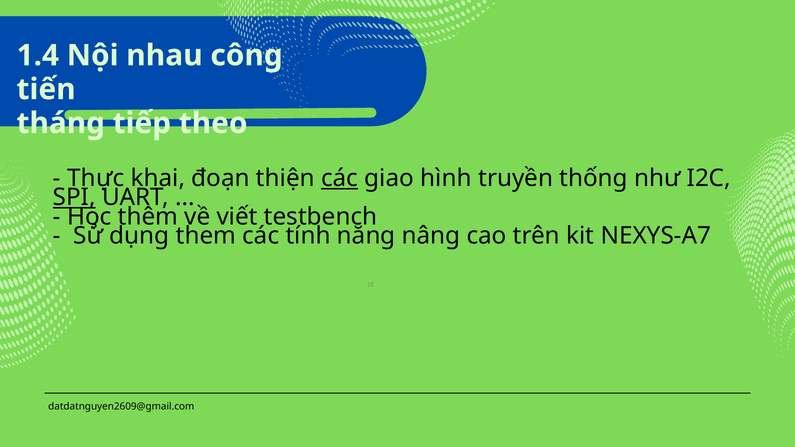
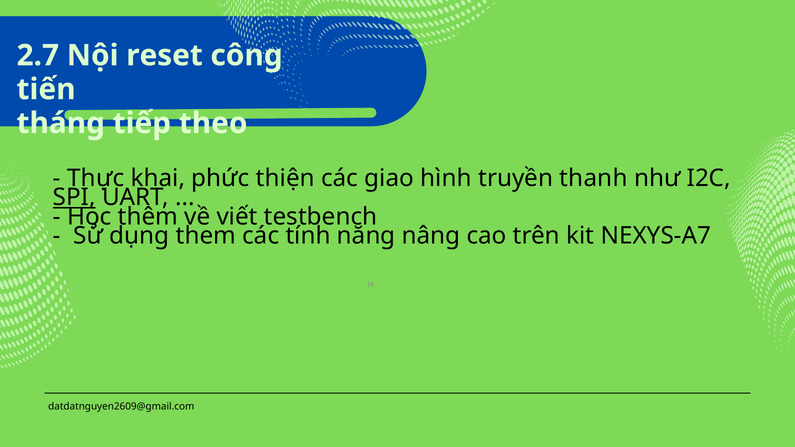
1.4: 1.4 -> 2.7 (38, 55)
nhau: nhau -> reset (165, 55)
đoạn: đoạn -> phức (220, 178)
các underline: present -> none (340, 178)
thống: thống -> thanh (594, 178)
